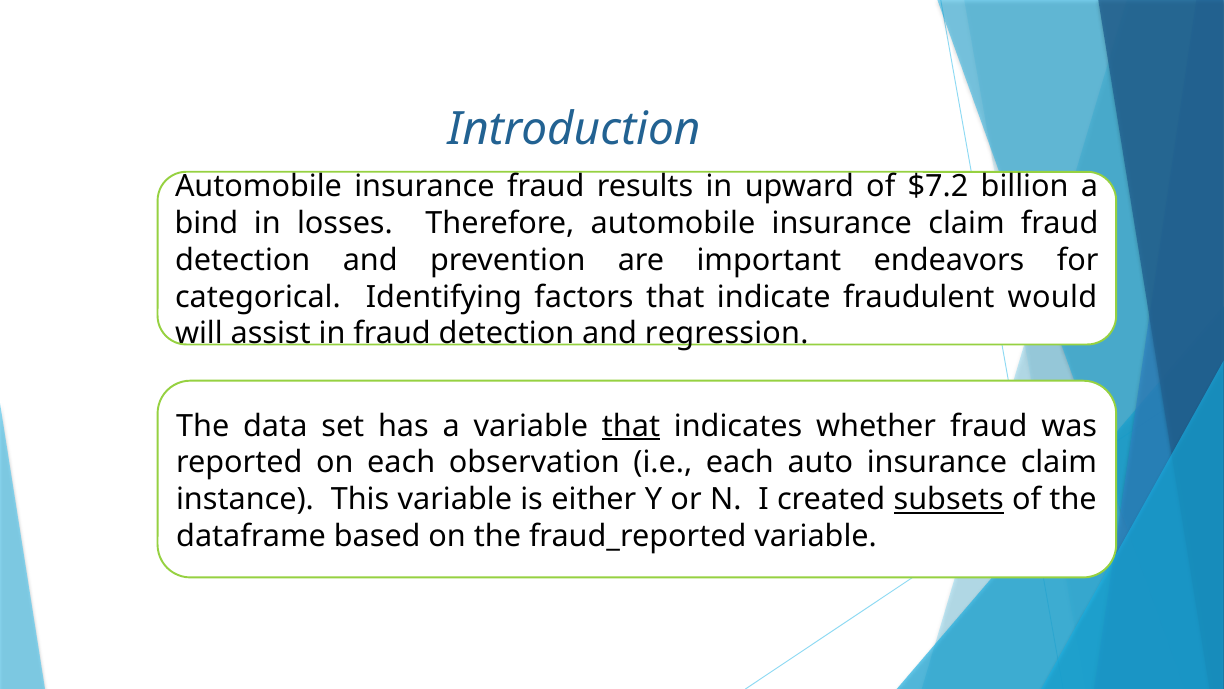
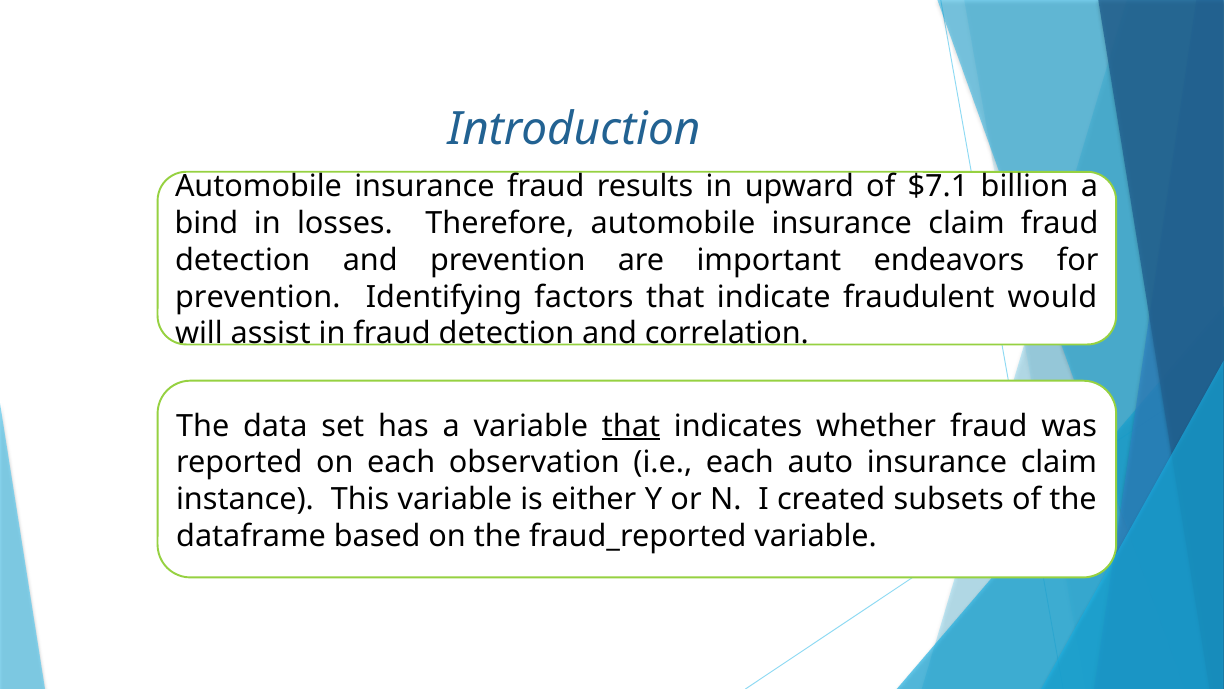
$7.2: $7.2 -> $7.1 (938, 187)
categorical: categorical -> prevention (258, 297)
regression: regression -> correlation (727, 333)
subsets underline: present -> none (949, 499)
